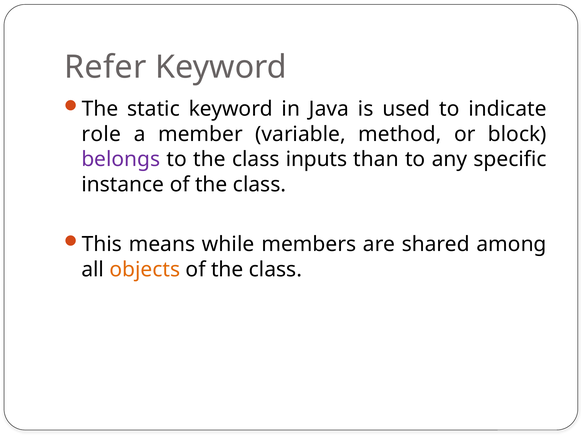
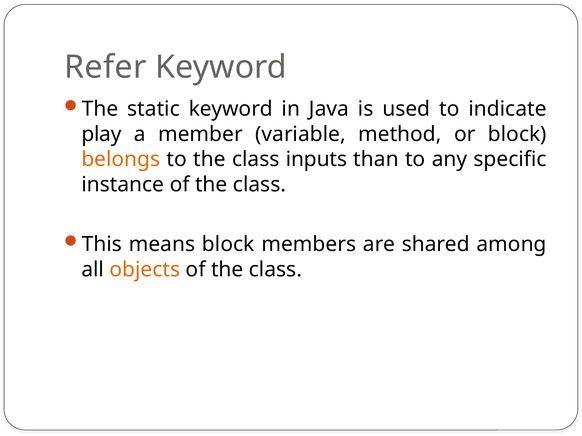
role: role -> play (101, 134)
belongs colour: purple -> orange (121, 160)
means while: while -> block (228, 245)
